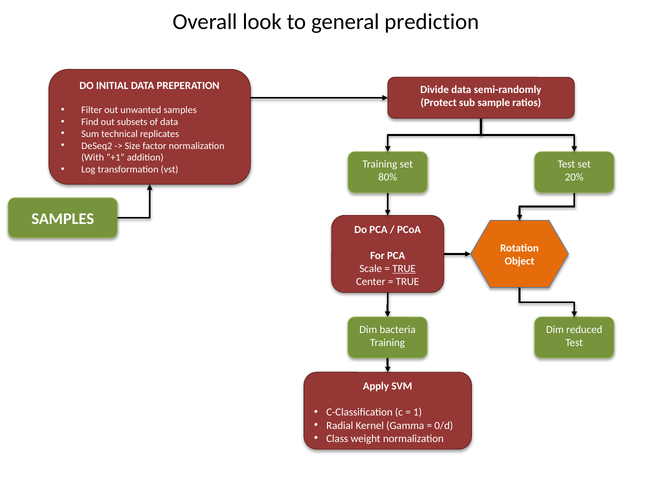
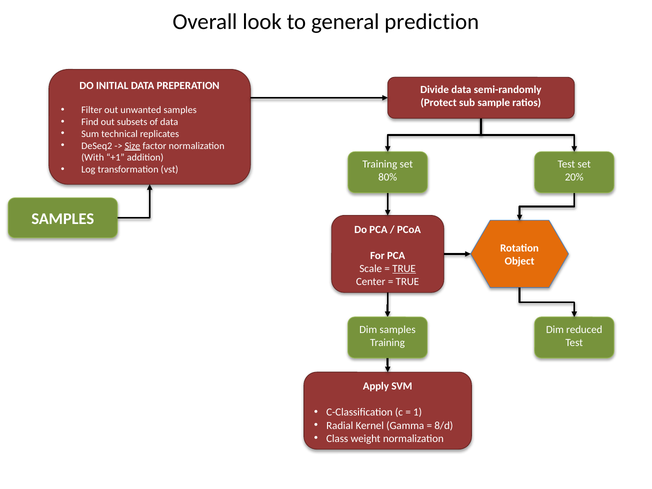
Size underline: none -> present (133, 146)
Dim bacteria: bacteria -> samples (398, 329)
0/d: 0/d -> 8/d (444, 425)
